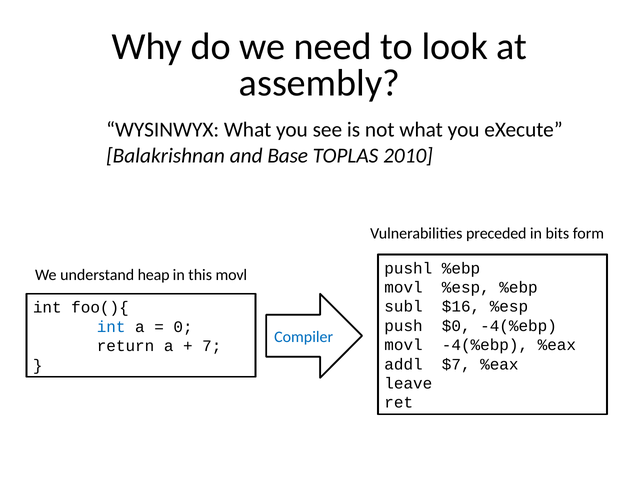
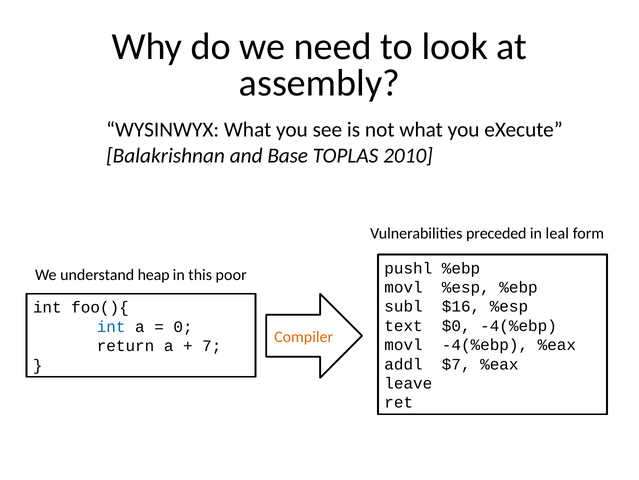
bits: bits -> leal (557, 233)
this movl: movl -> poor (231, 275)
push: push -> text (404, 325)
Compiler colour: blue -> orange (304, 336)
